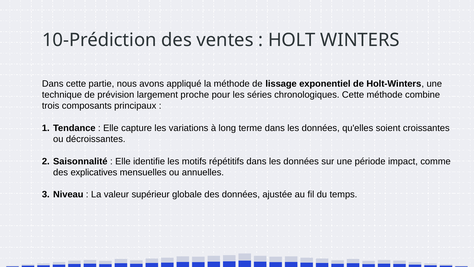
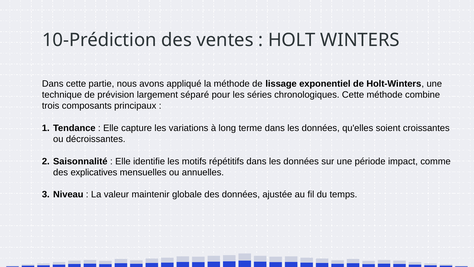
proche: proche -> séparé (195, 95)
supérieur: supérieur -> maintenir (151, 194)
